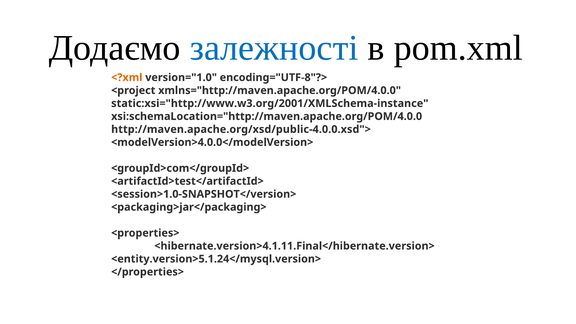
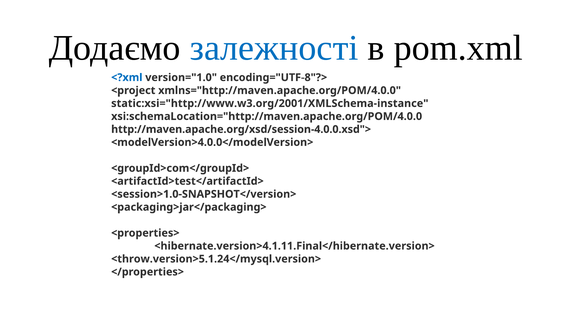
<?xml colour: orange -> blue (127, 77)
http://maven.apache.org/xsd/public-4.0.0.xsd">: http://maven.apache.org/xsd/public-4.0.0.xsd"> -> http://maven.apache.org/xsd/session-4.0.0.xsd"> (241, 129)
<entity.version>5.1.24</mysql.version>: <entity.version>5.1.24</mysql.version> -> <throw.version>5.1.24</mysql.version> (216, 259)
